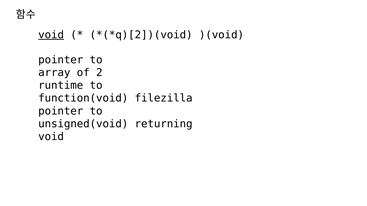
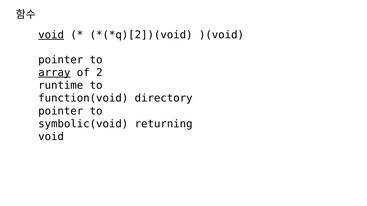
array underline: none -> present (54, 73)
filezilla: filezilla -> directory (164, 98)
unsigned(void: unsigned(void -> symbolic(void (83, 124)
